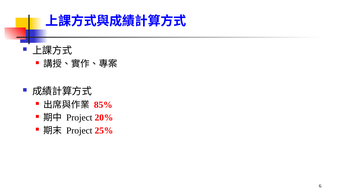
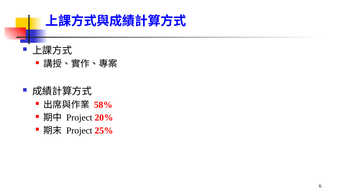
85%: 85% -> 58% (103, 105)
